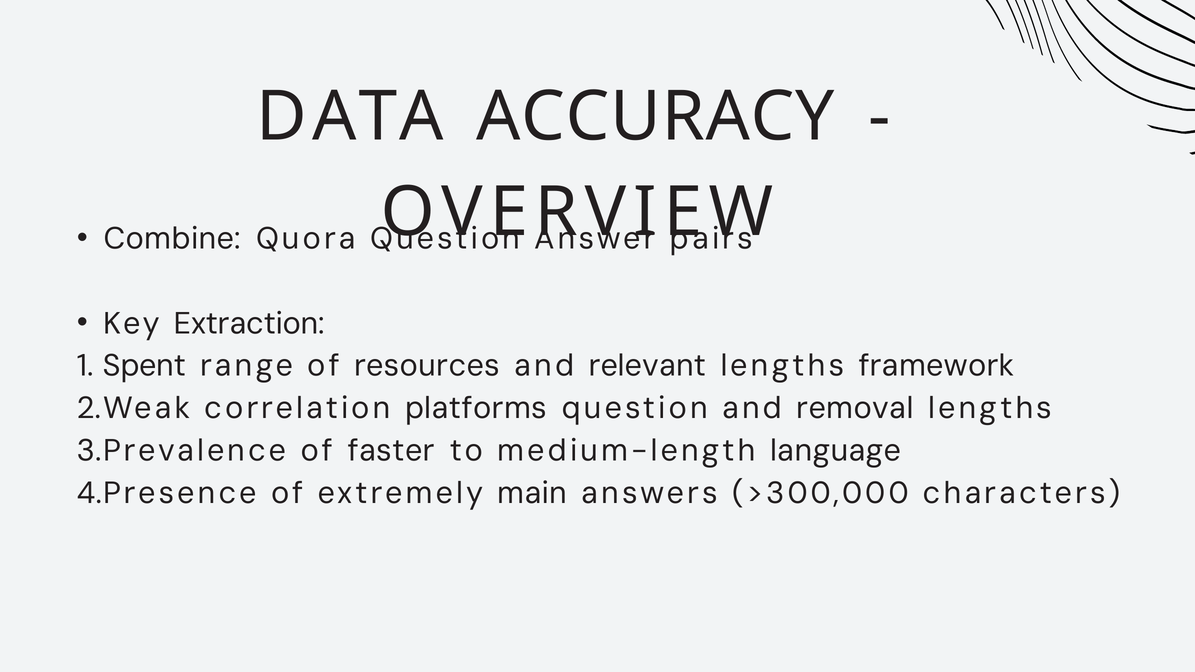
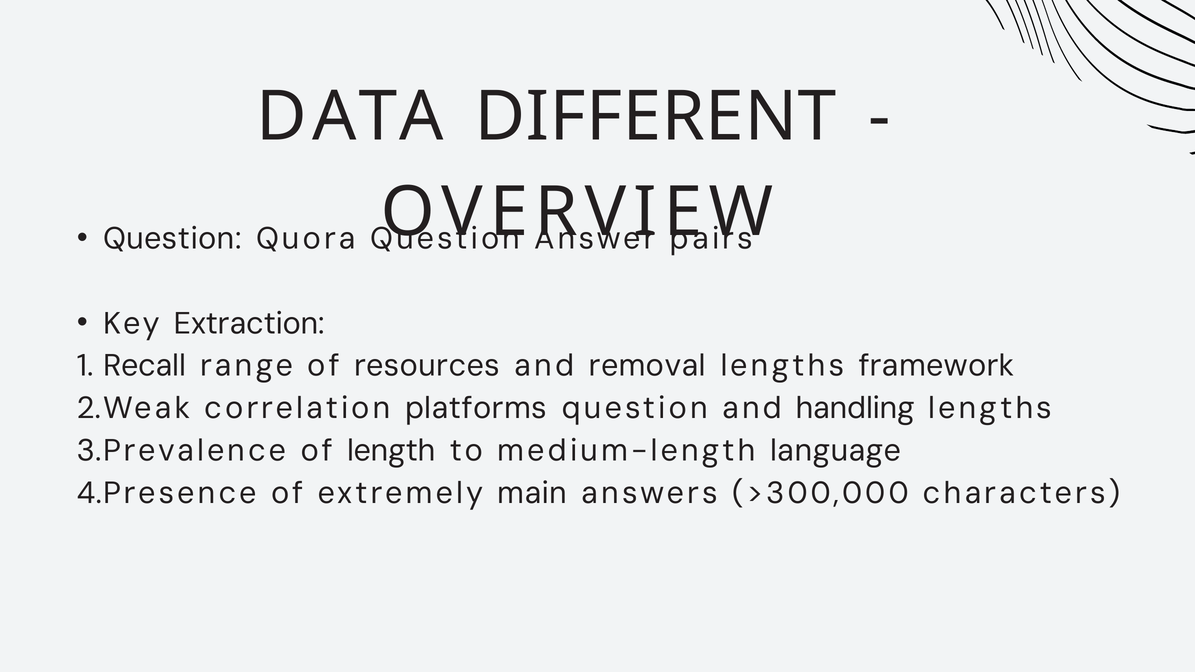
ACCURACY: ACCURACY -> DIFFERENT (656, 117)
Combine: Combine -> Question (172, 239)
Spent: Spent -> Recall (145, 366)
relevant: relevant -> removal (647, 366)
removal: removal -> handling (855, 408)
faster: faster -> length (392, 451)
